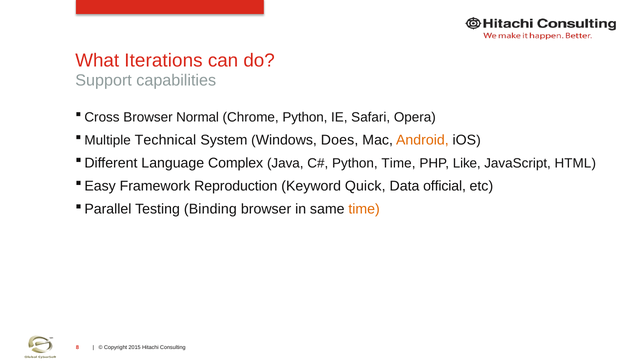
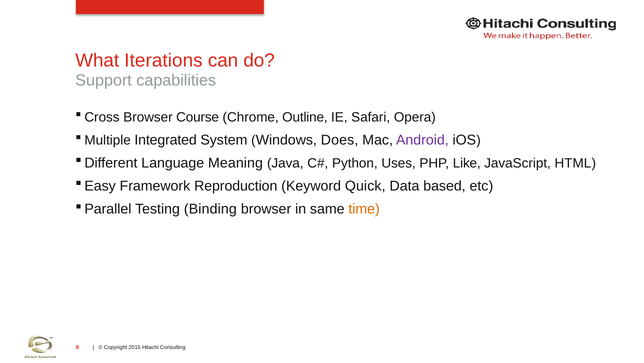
Normal: Normal -> Course (198, 117)
Chrome Python: Python -> Outline (305, 117)
Technical: Technical -> Integrated (166, 140)
Android colour: orange -> purple (422, 140)
Complex: Complex -> Meaning (235, 163)
Python Time: Time -> Uses (399, 163)
official: official -> based (444, 186)
